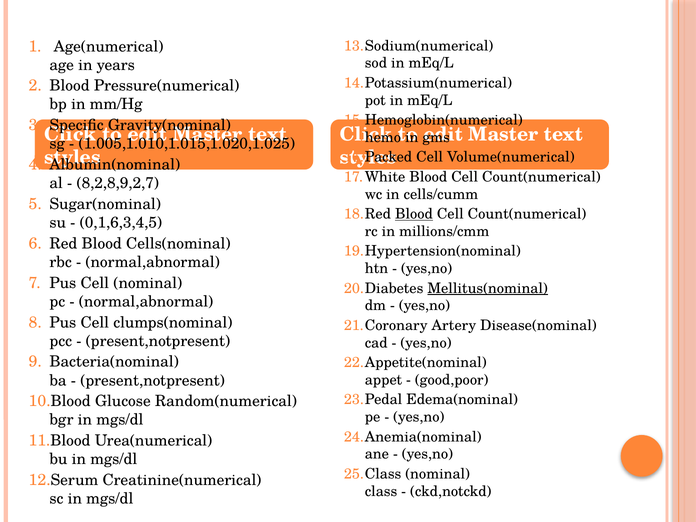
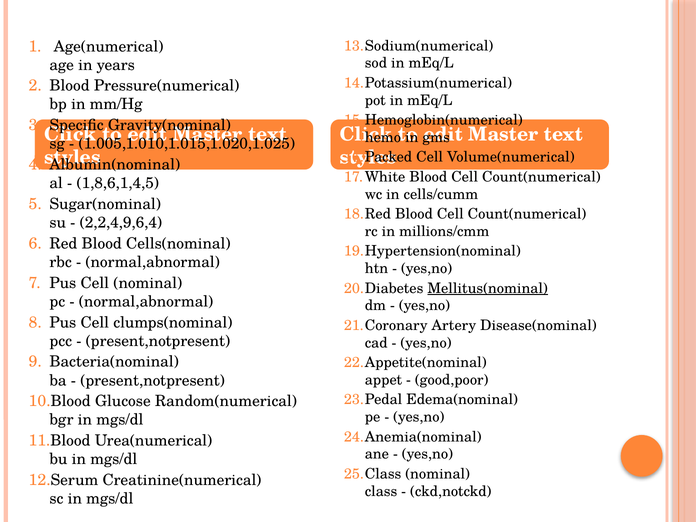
8,2,8,9,2,7: 8,2,8,9,2,7 -> 1,8,6,1,4,5 (118, 183)
Blood underline: present -> none (414, 214)
0,1,6,3,4,5: 0,1,6,3,4,5 -> 2,2,4,9,6,4 (121, 223)
